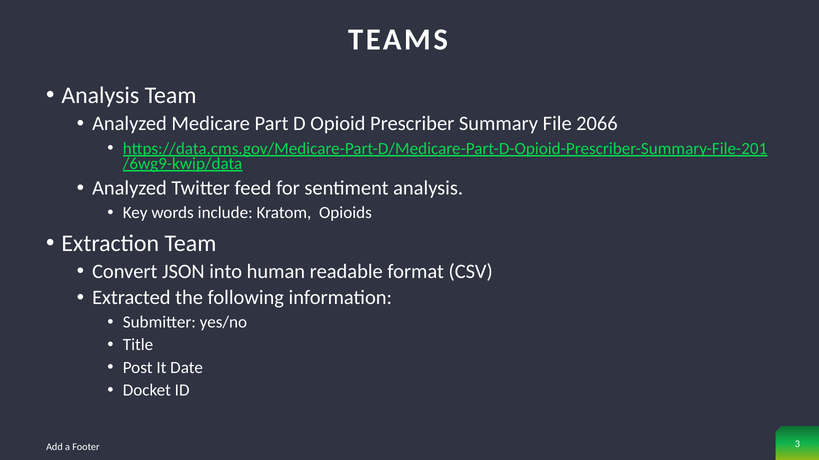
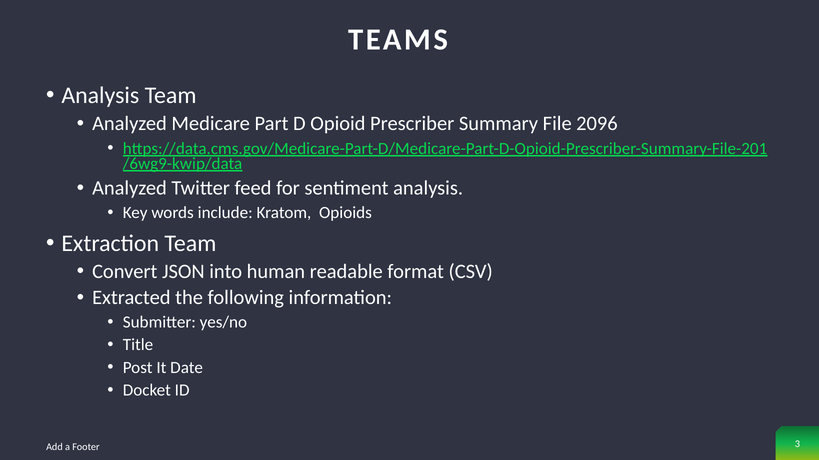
2066: 2066 -> 2096 (597, 124)
